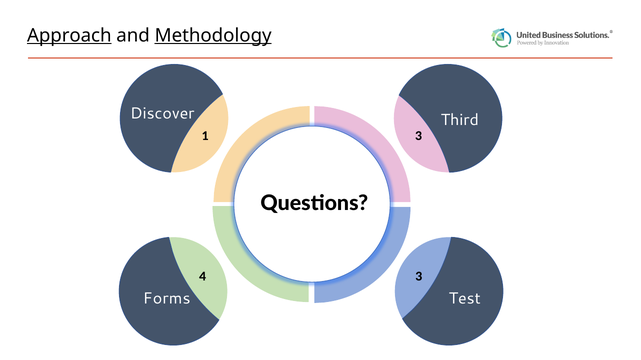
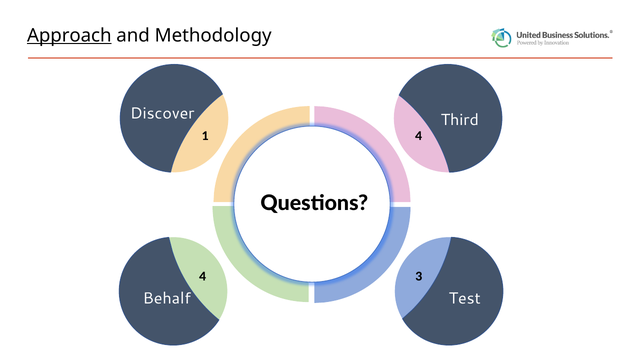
Methodology underline: present -> none (213, 35)
1 3: 3 -> 4 (419, 137)
Forms: Forms -> Behalf (167, 299)
